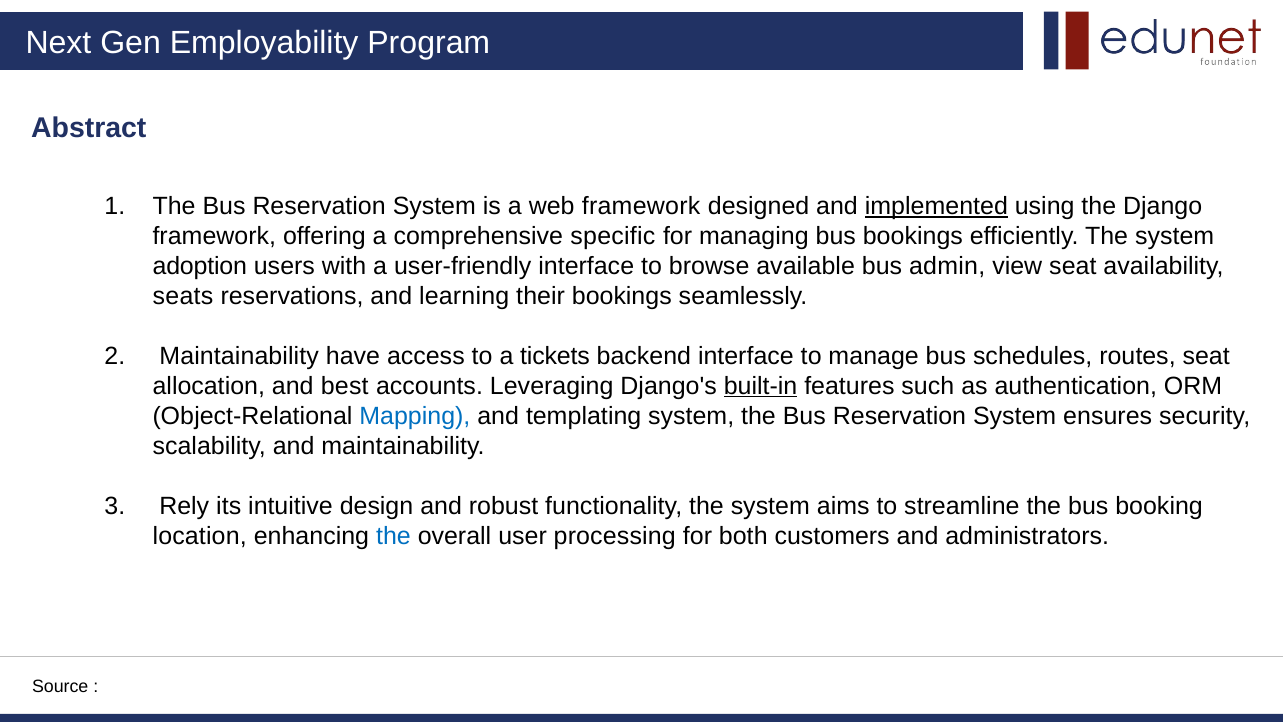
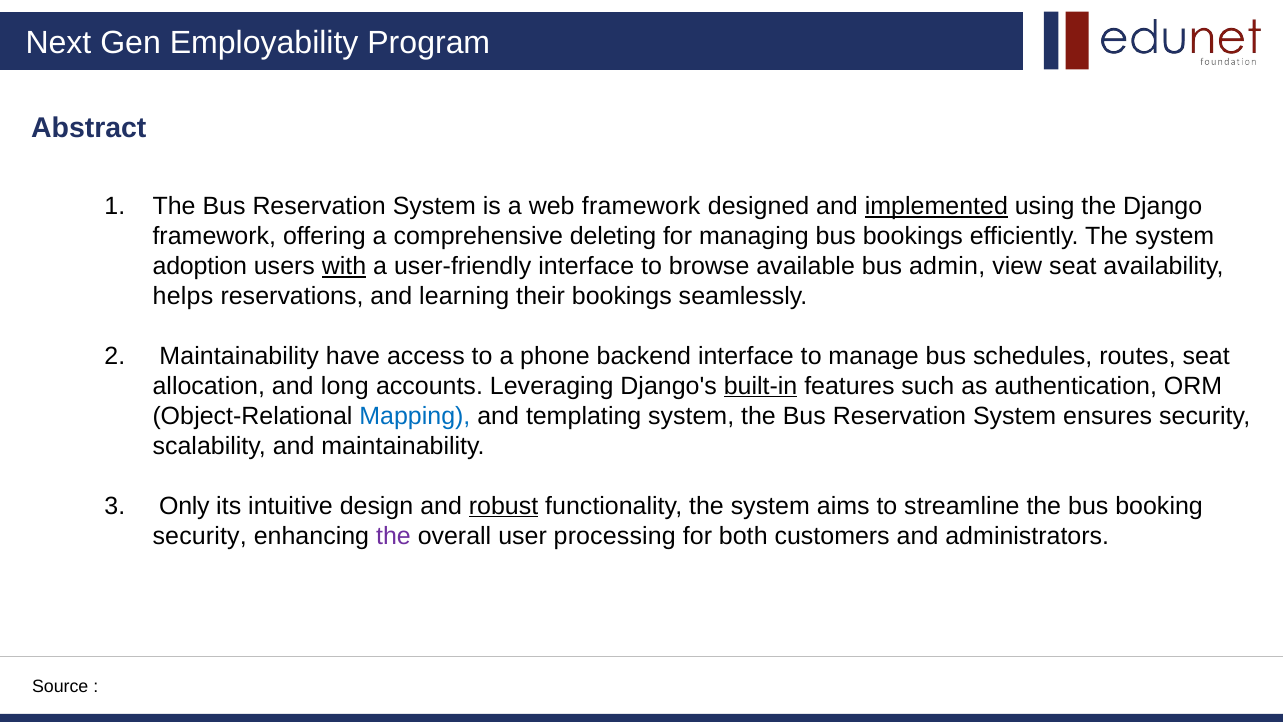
specific: specific -> deleting (613, 236)
with underline: none -> present (344, 266)
seats: seats -> helps (183, 296)
tickets: tickets -> phone (555, 356)
best: best -> long (345, 386)
Rely: Rely -> Only (184, 506)
robust underline: none -> present (504, 506)
location: location -> security (200, 536)
the colour: blue -> purple (393, 536)
